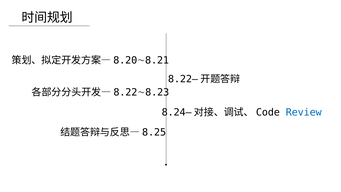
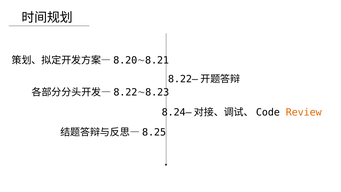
Review colour: blue -> orange (304, 112)
